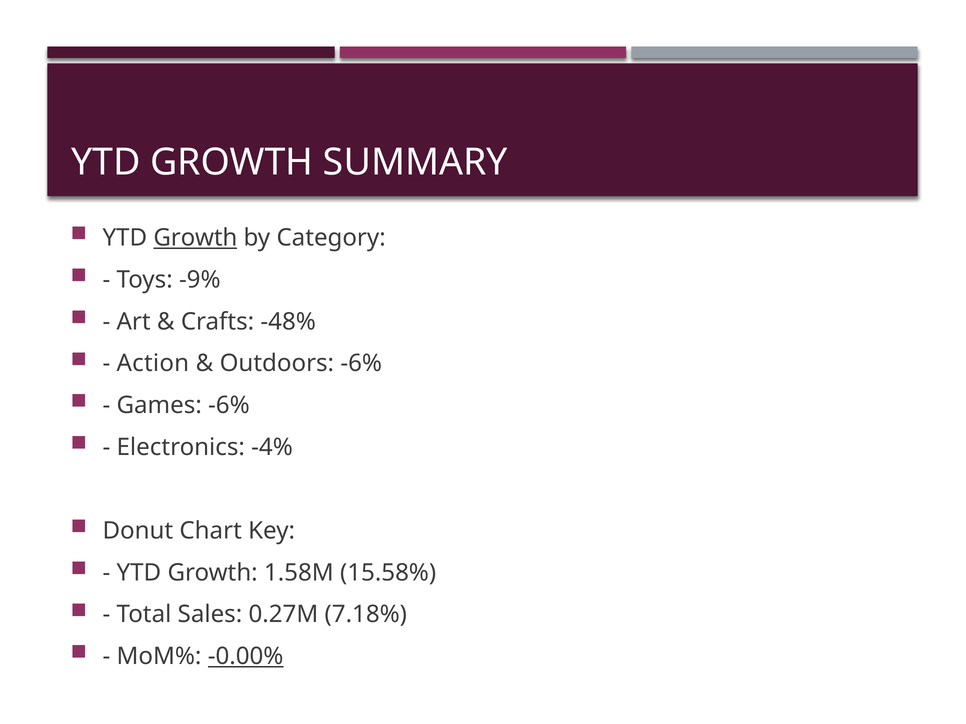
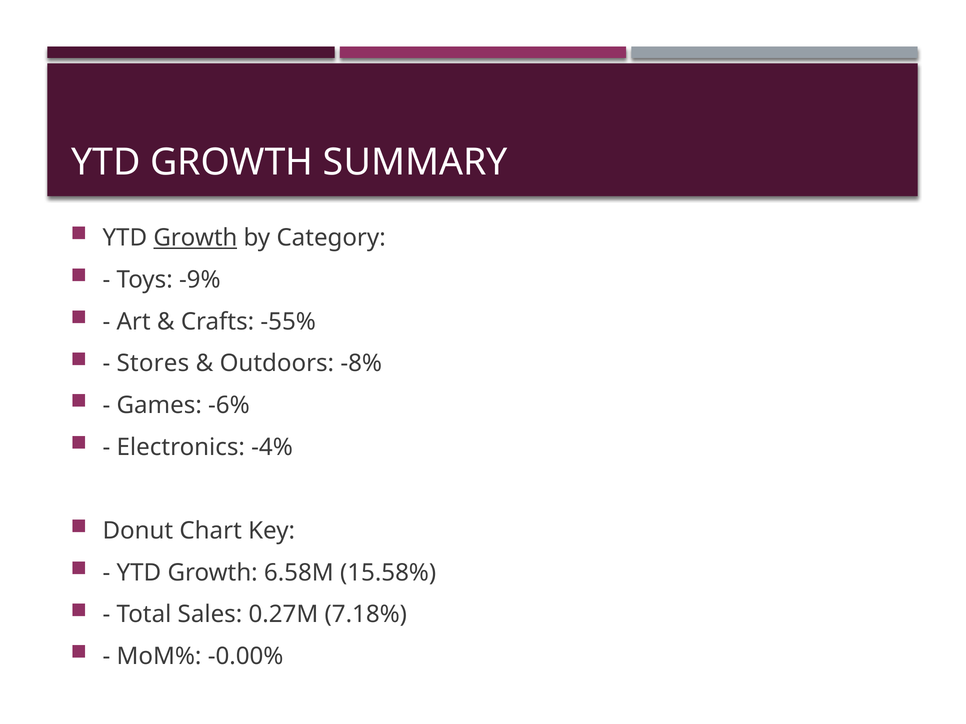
-48%: -48% -> -55% (288, 322)
Action: Action -> Stores (153, 364)
Outdoors -6%: -6% -> -8% (361, 364)
1.58M: 1.58M -> 6.58M (299, 573)
-0.00% underline: present -> none (246, 657)
